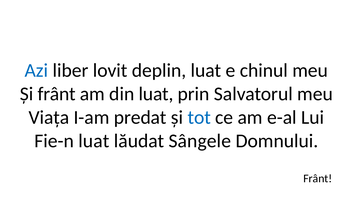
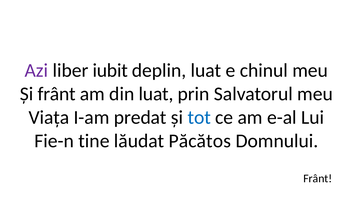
Azi colour: blue -> purple (36, 71)
lovit: lovit -> iubit (110, 71)
Fie-n luat: luat -> tine (94, 141)
Sângele: Sângele -> Păcătos (200, 141)
